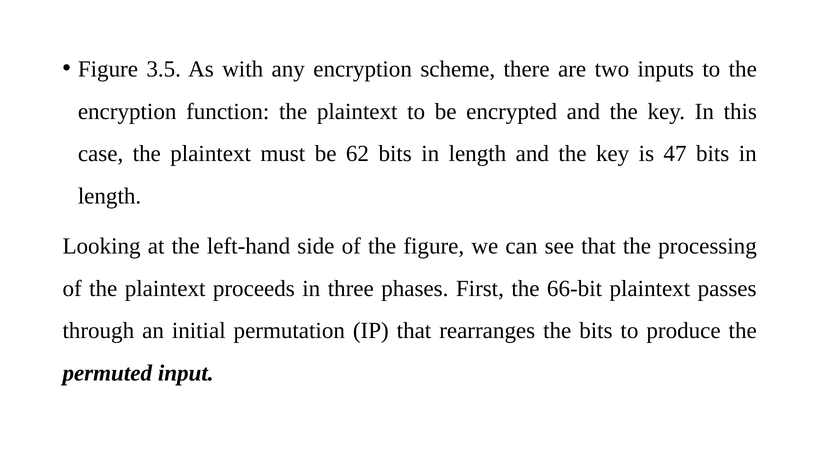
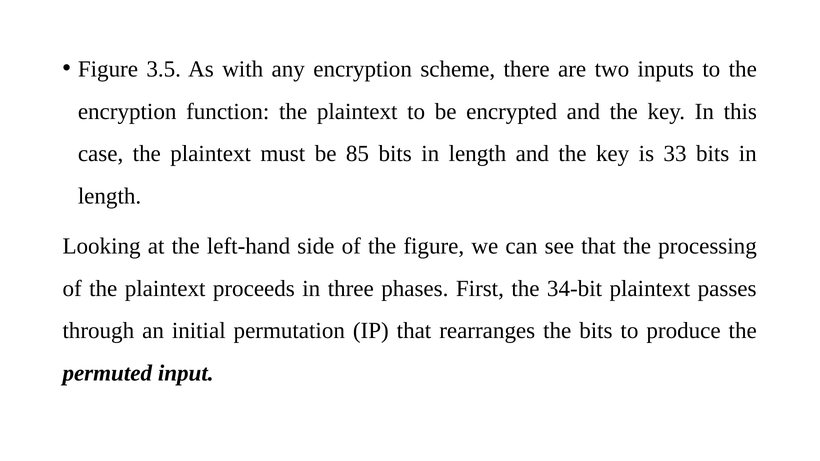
62: 62 -> 85 (357, 154)
47: 47 -> 33 (675, 154)
66-bit: 66-bit -> 34-bit (575, 289)
